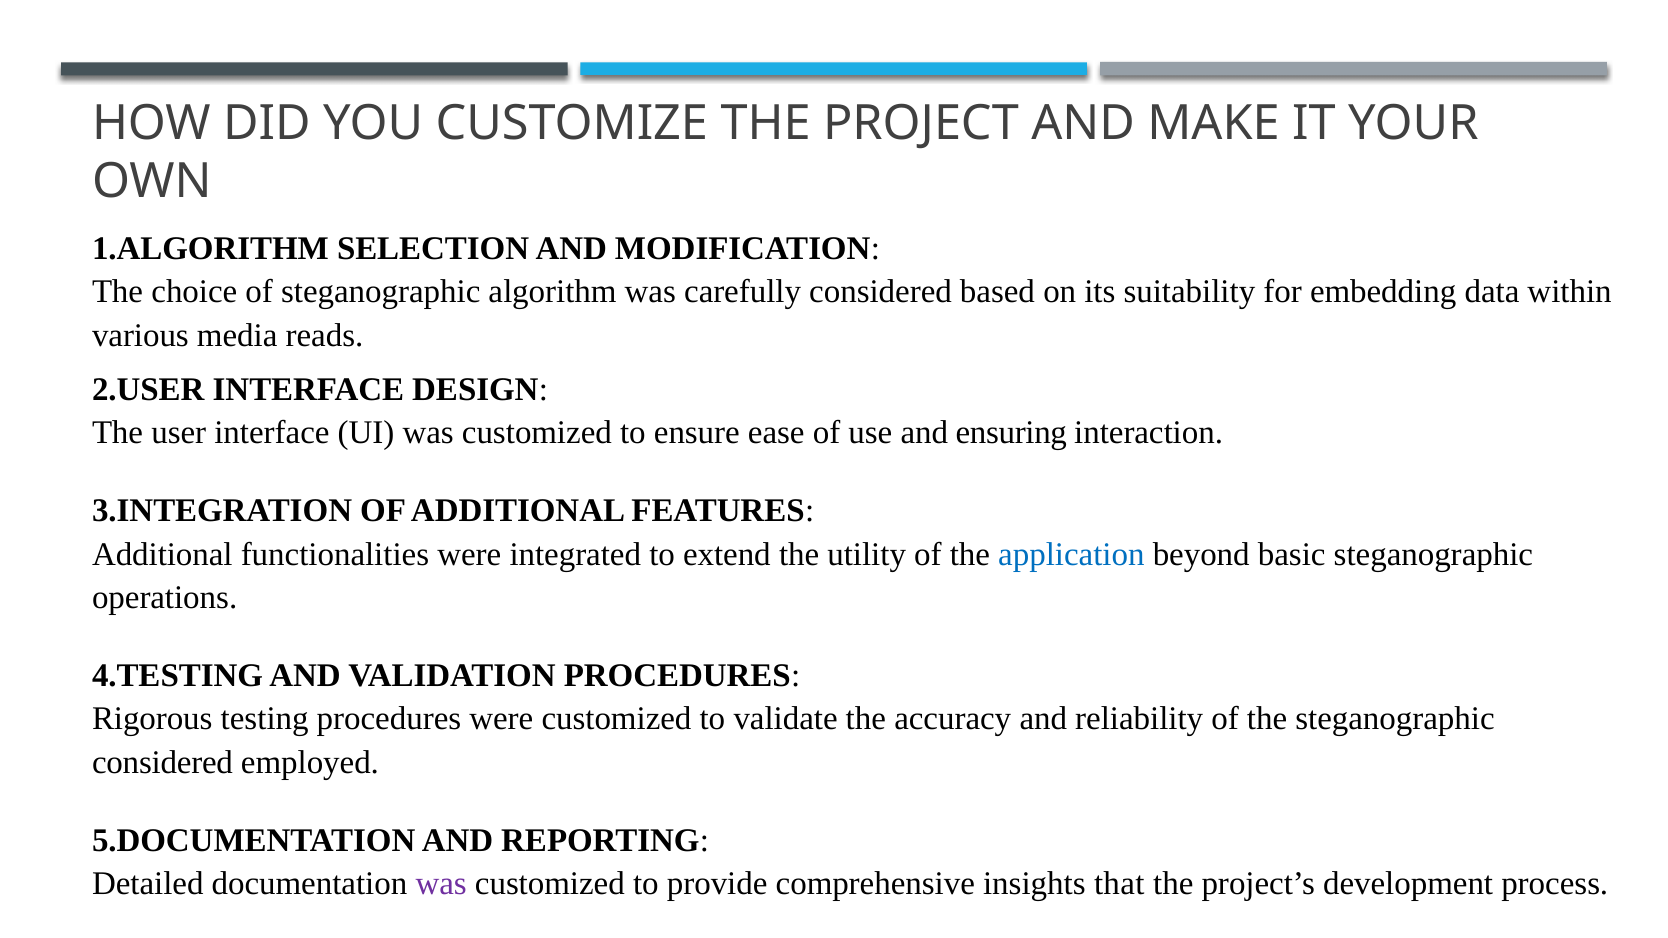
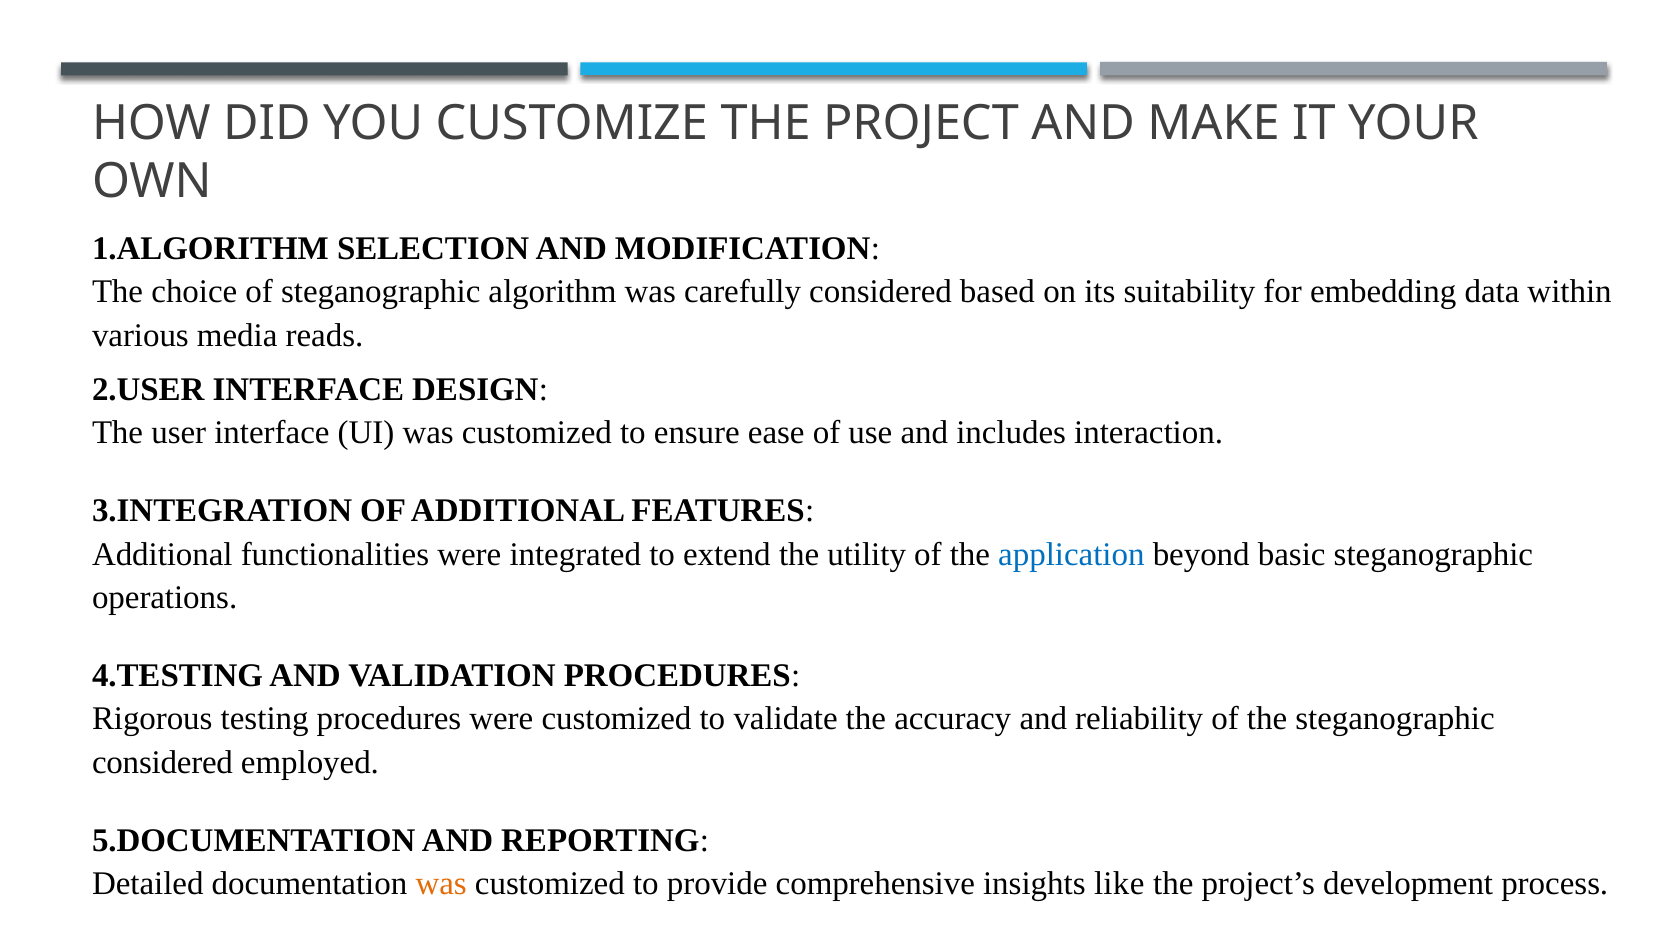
ensuring: ensuring -> includes (1011, 433)
was colour: purple -> orange (441, 884)
that: that -> like (1119, 884)
